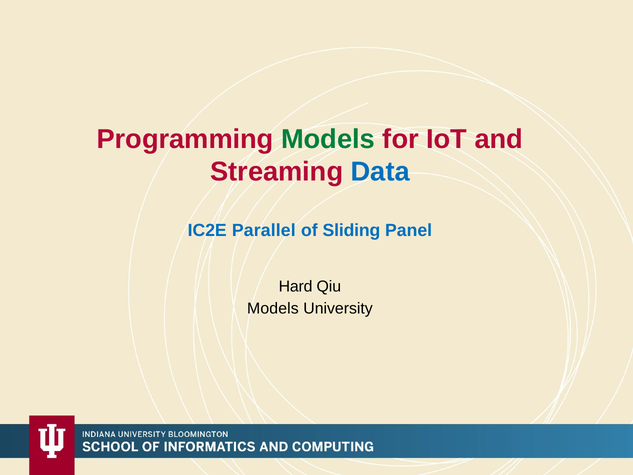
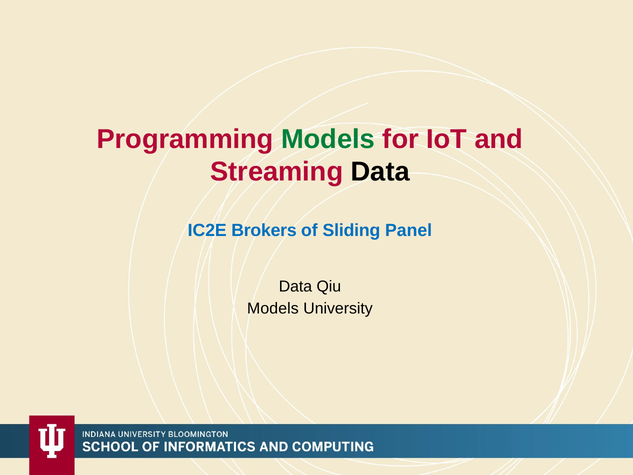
Data colour: blue -> black (380, 172)
Parallel: Parallel -> Brokers (264, 230)
Hard: Hard -> Data (295, 286)
